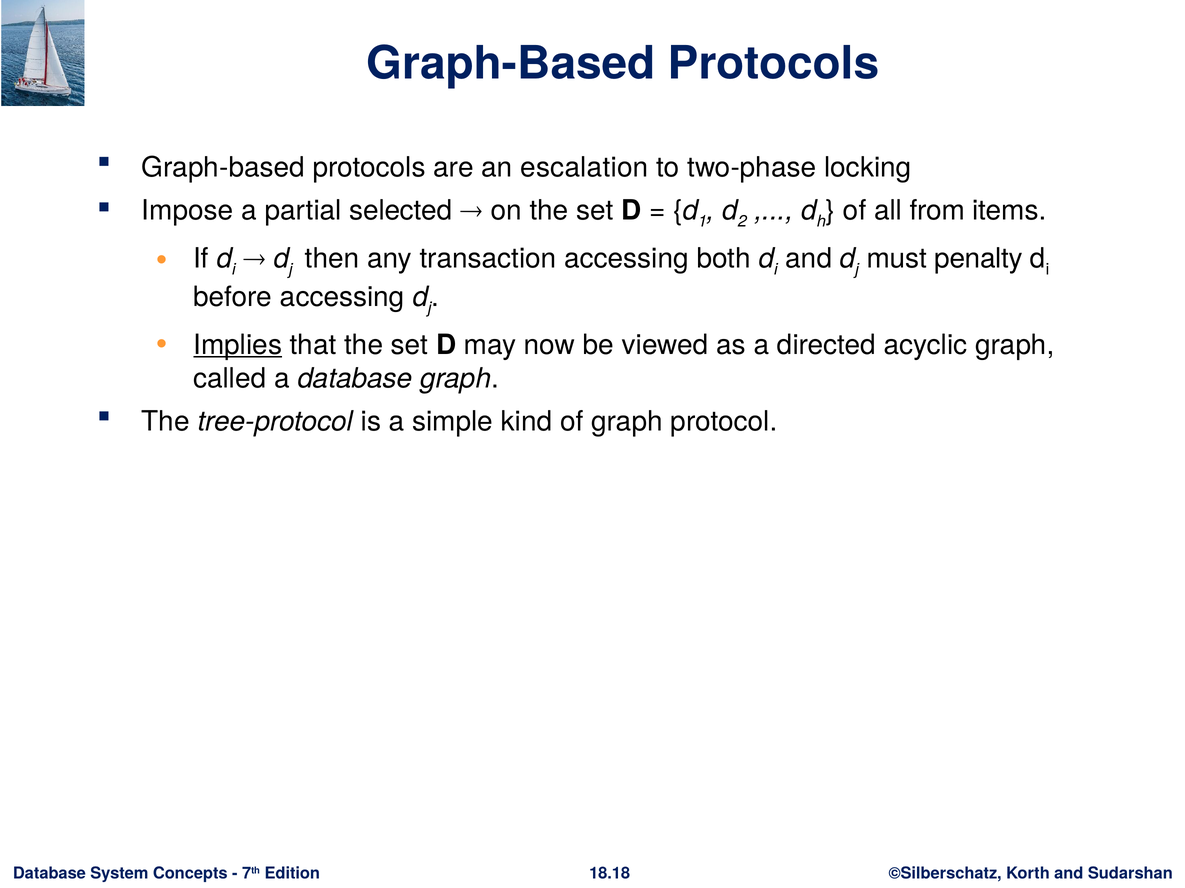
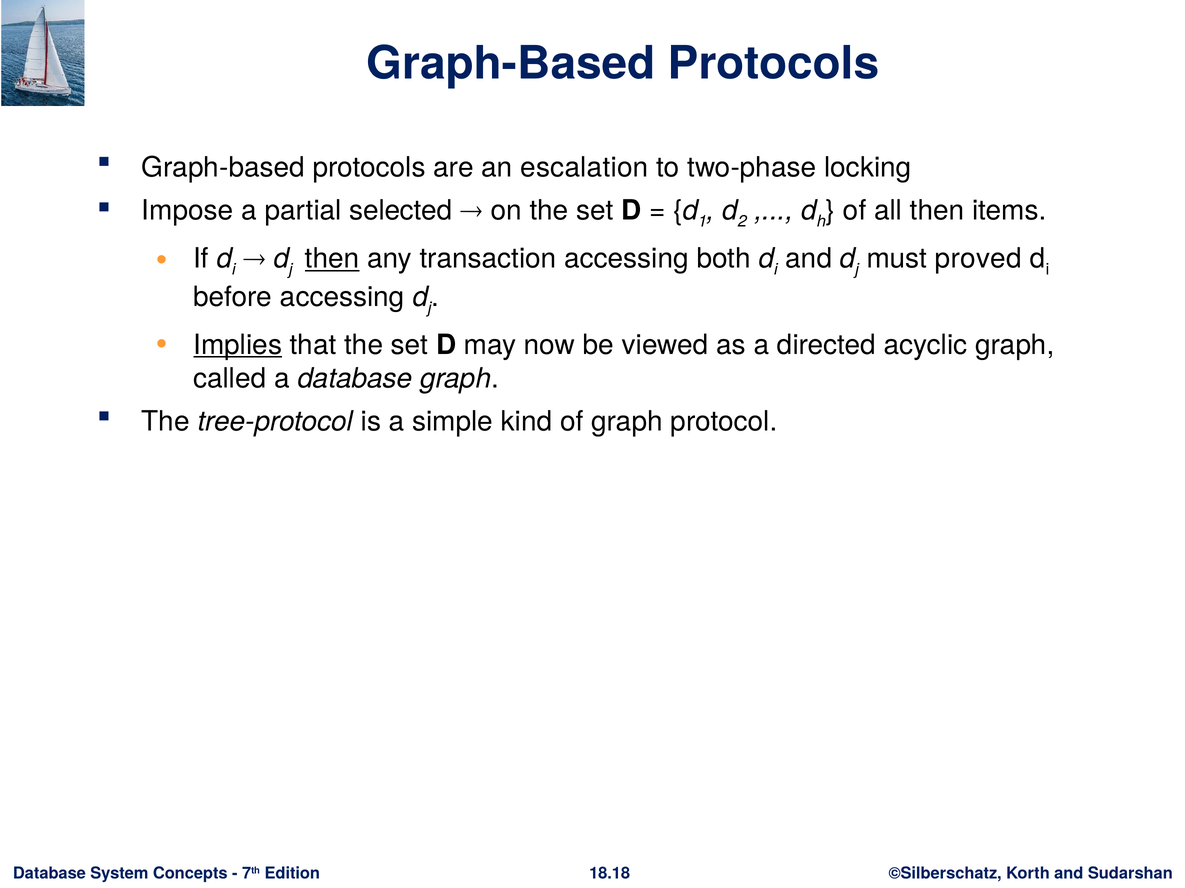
all from: from -> then (937, 211)
then underline: none -> present (332, 259)
penalty: penalty -> proved (978, 259)
